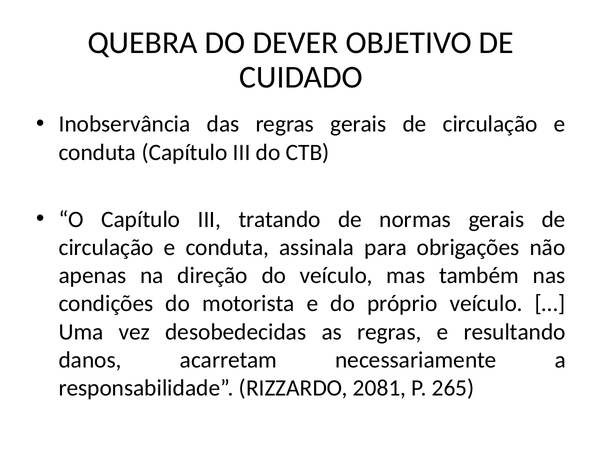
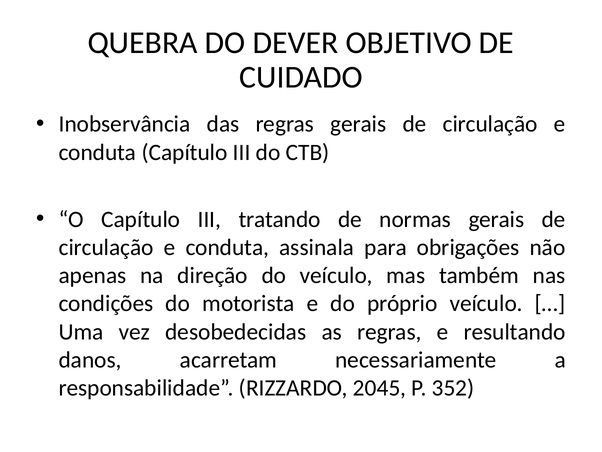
2081: 2081 -> 2045 (380, 388)
265: 265 -> 352 (453, 388)
